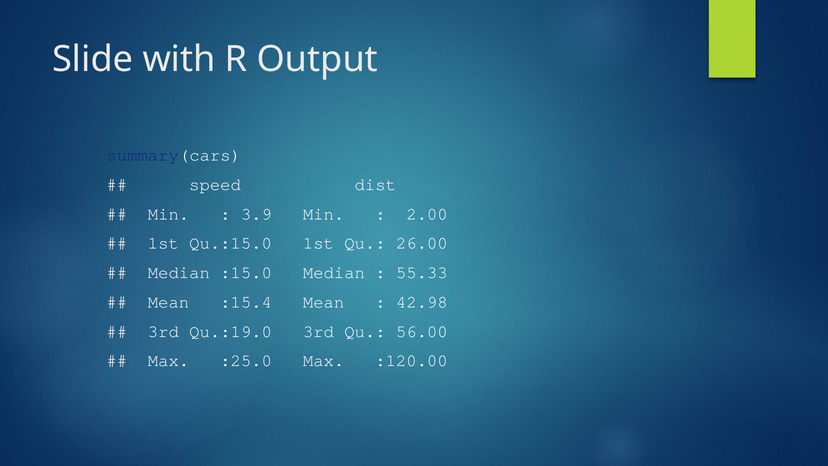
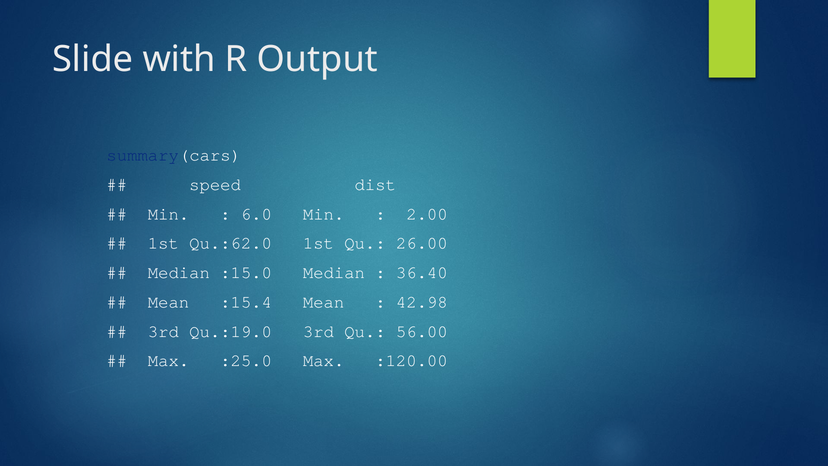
3.9: 3.9 -> 6.0 (256, 214)
Qu.:15.0: Qu.:15.0 -> Qu.:62.0 (231, 243)
55.33: 55.33 -> 36.40 (422, 272)
